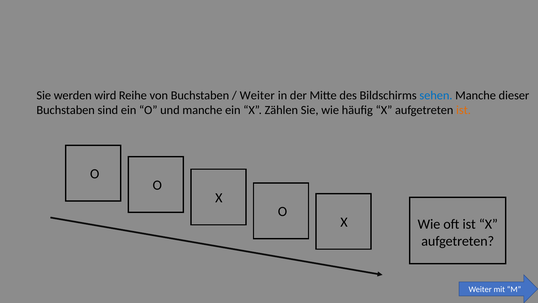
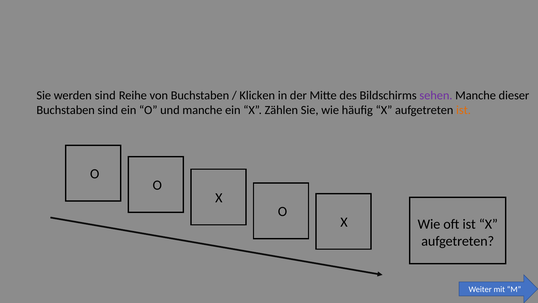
werden wird: wird -> sind (105, 95)
Weiter: Weiter -> Klicken (257, 95)
sehen colour: blue -> purple (436, 95)
